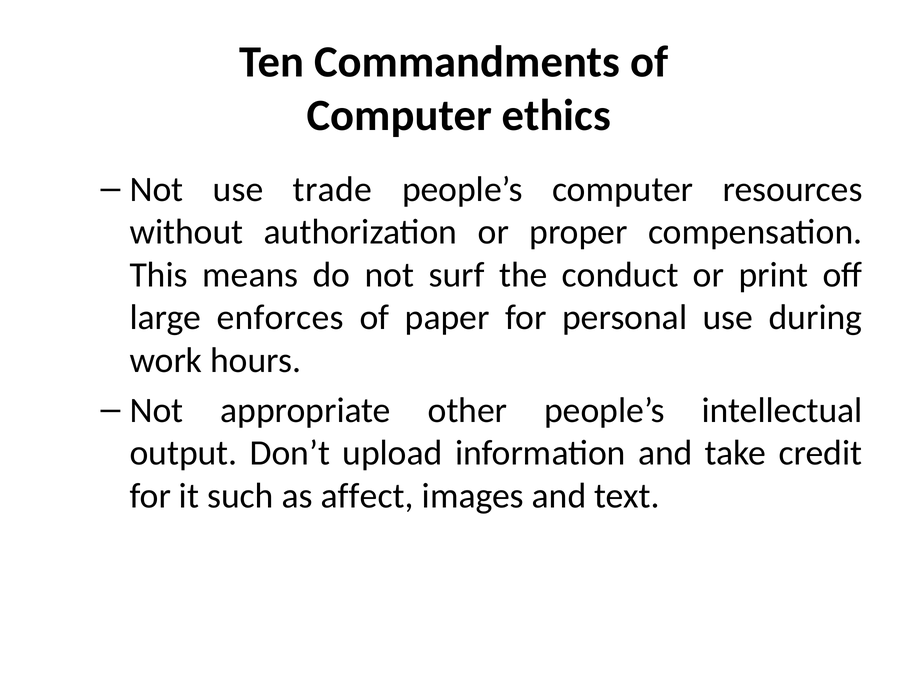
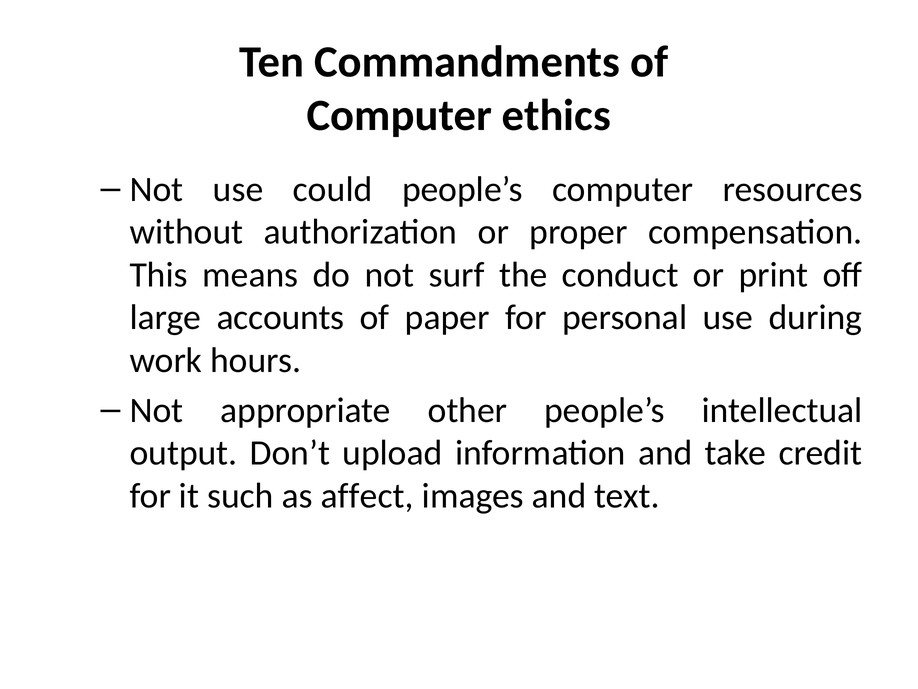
trade: trade -> could (333, 189)
enforces: enforces -> accounts (280, 317)
